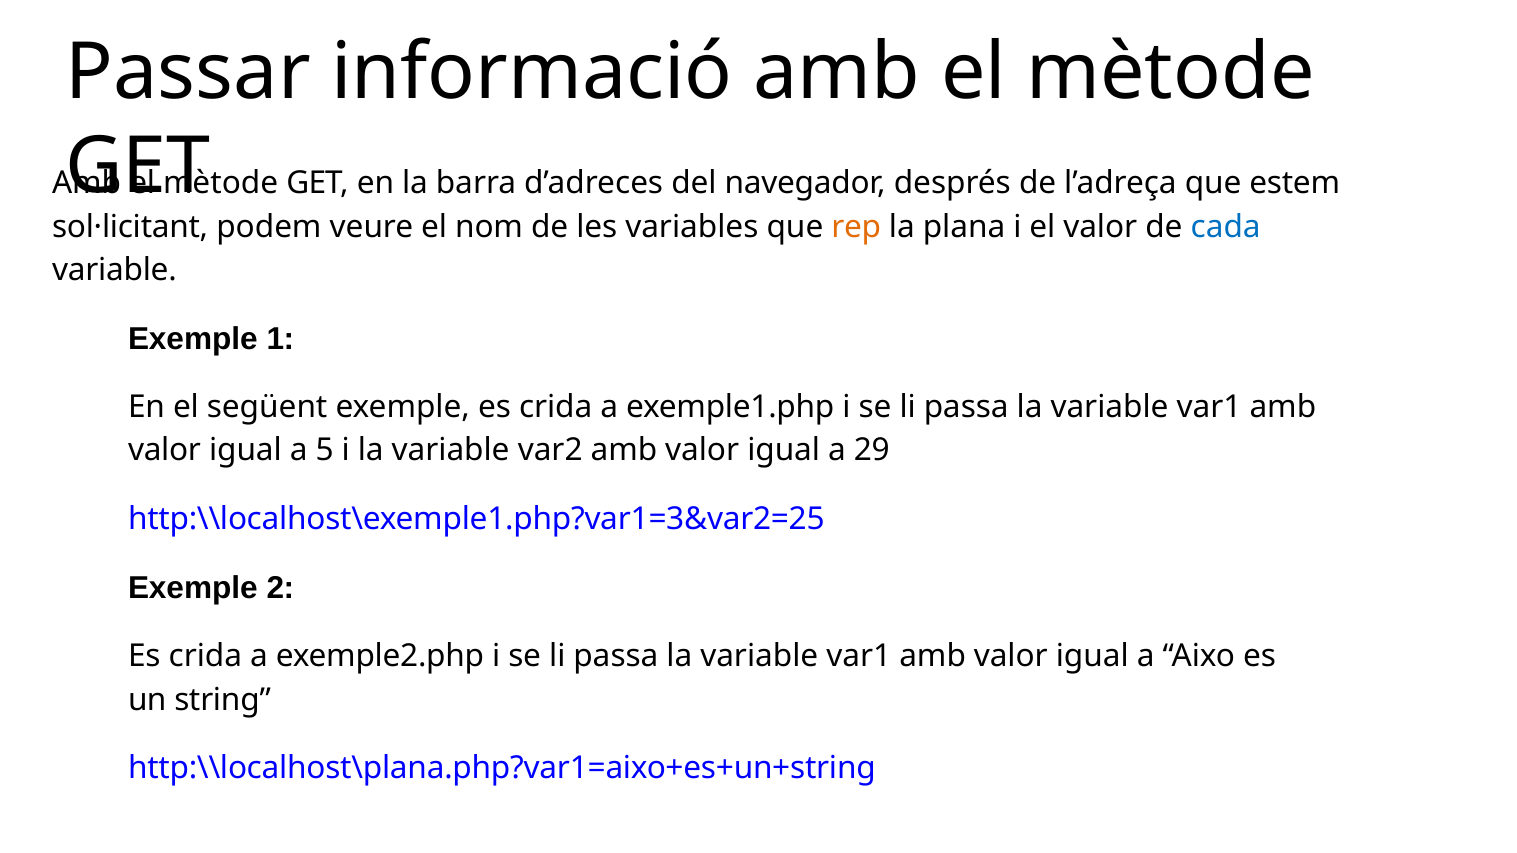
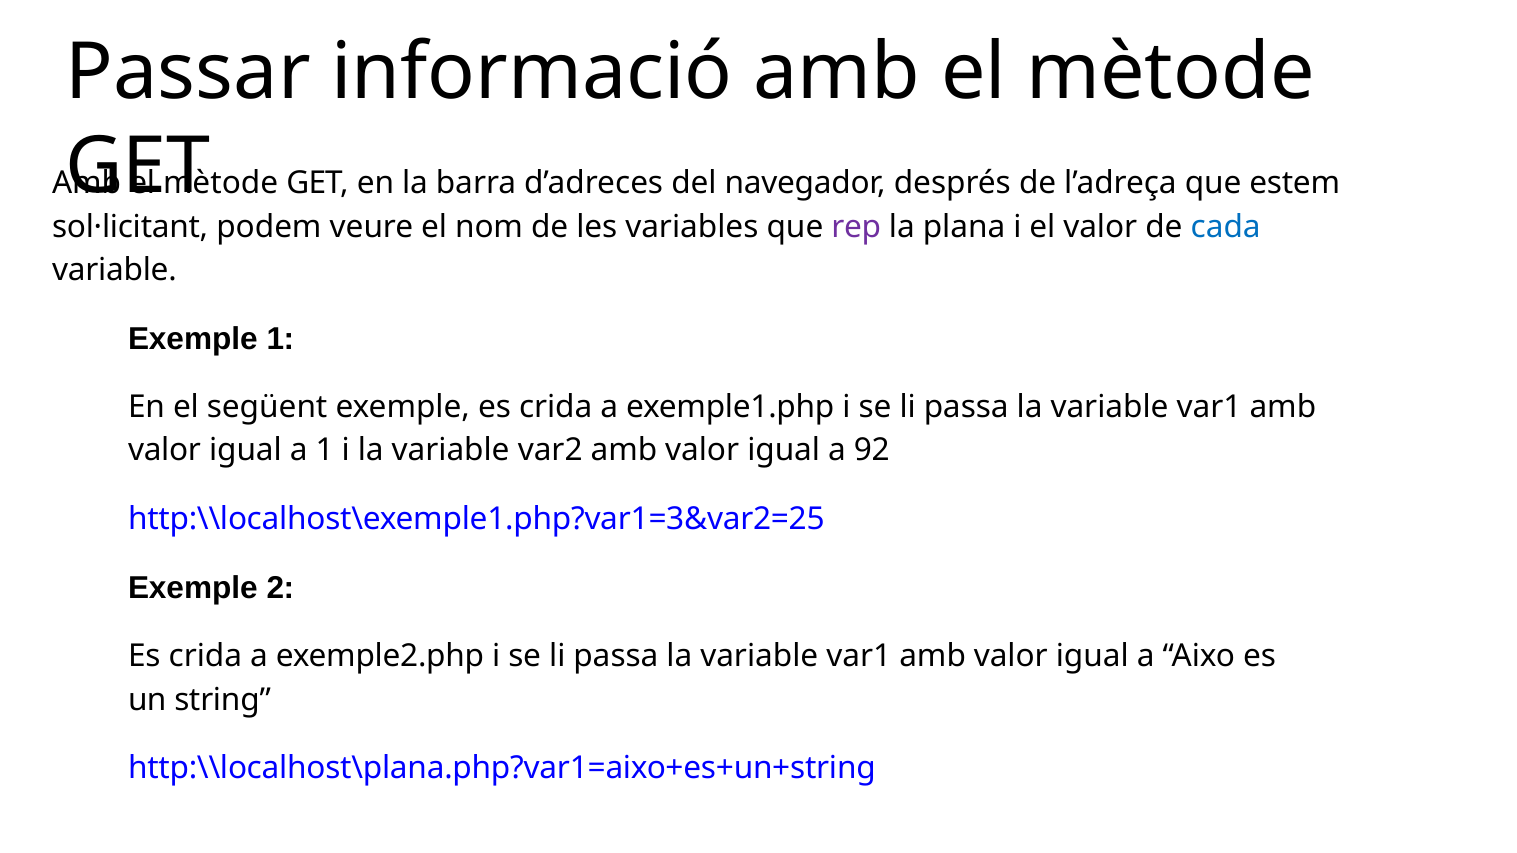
rep colour: orange -> purple (856, 227)
a 5: 5 -> 1 (325, 450)
29: 29 -> 92 (872, 450)
